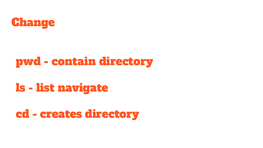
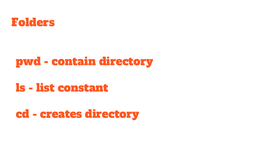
Change: Change -> Folders (33, 23)
navigate: navigate -> constant (83, 88)
